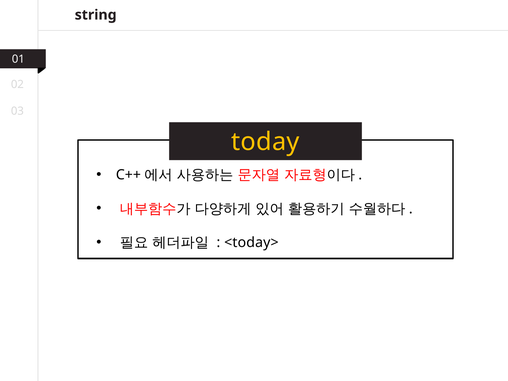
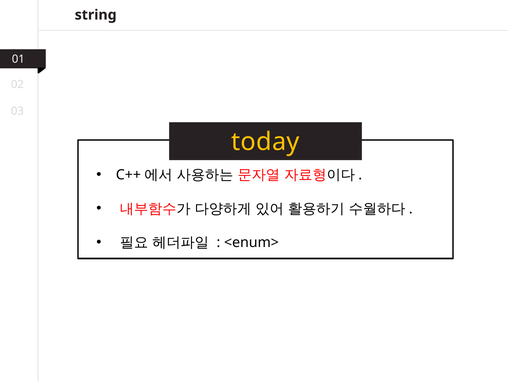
<today>: <today> -> <enum> (251, 243)
